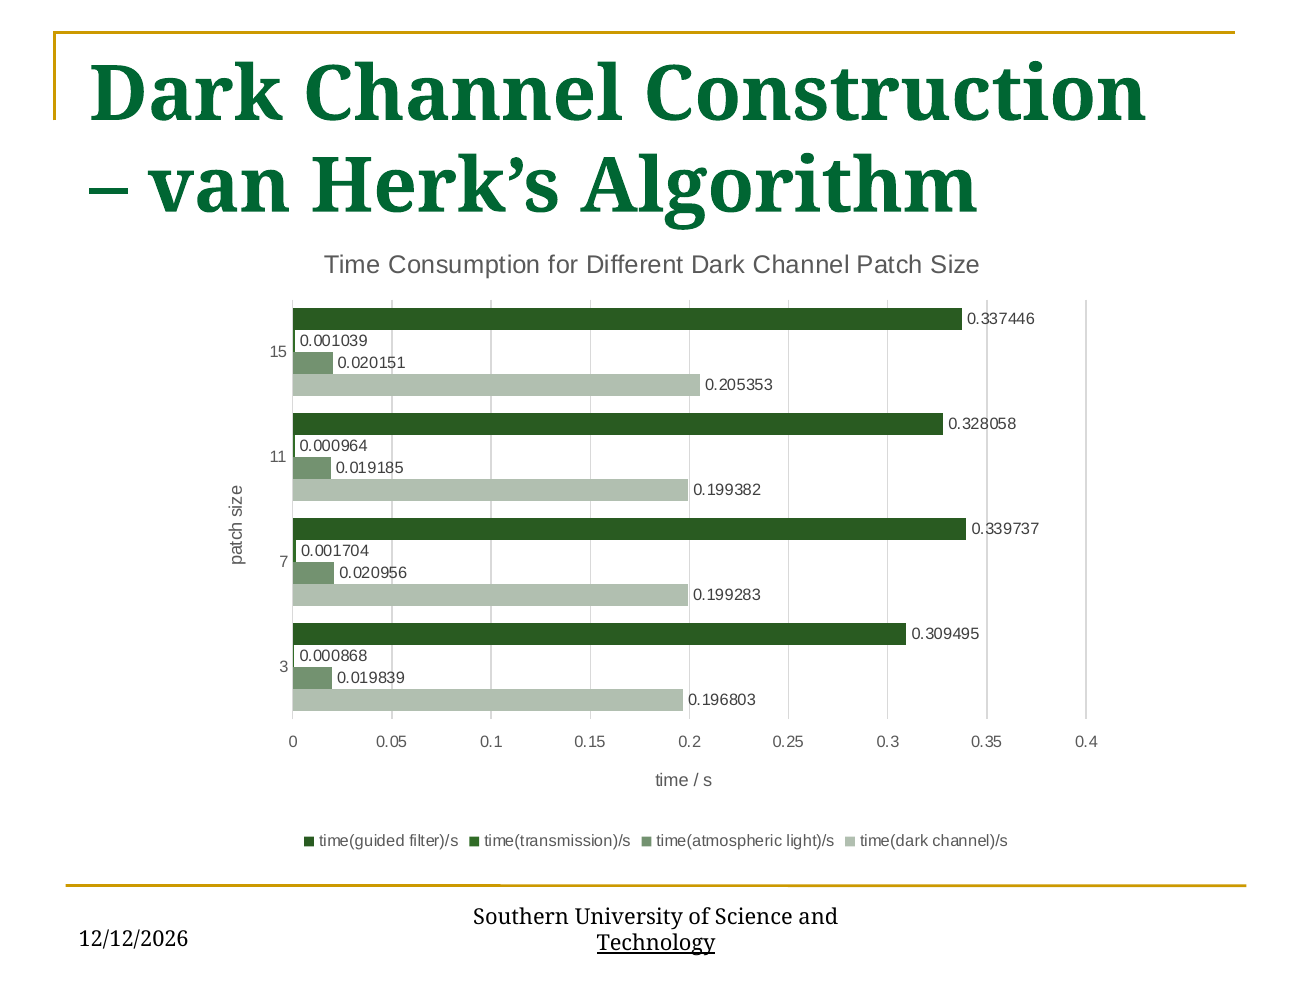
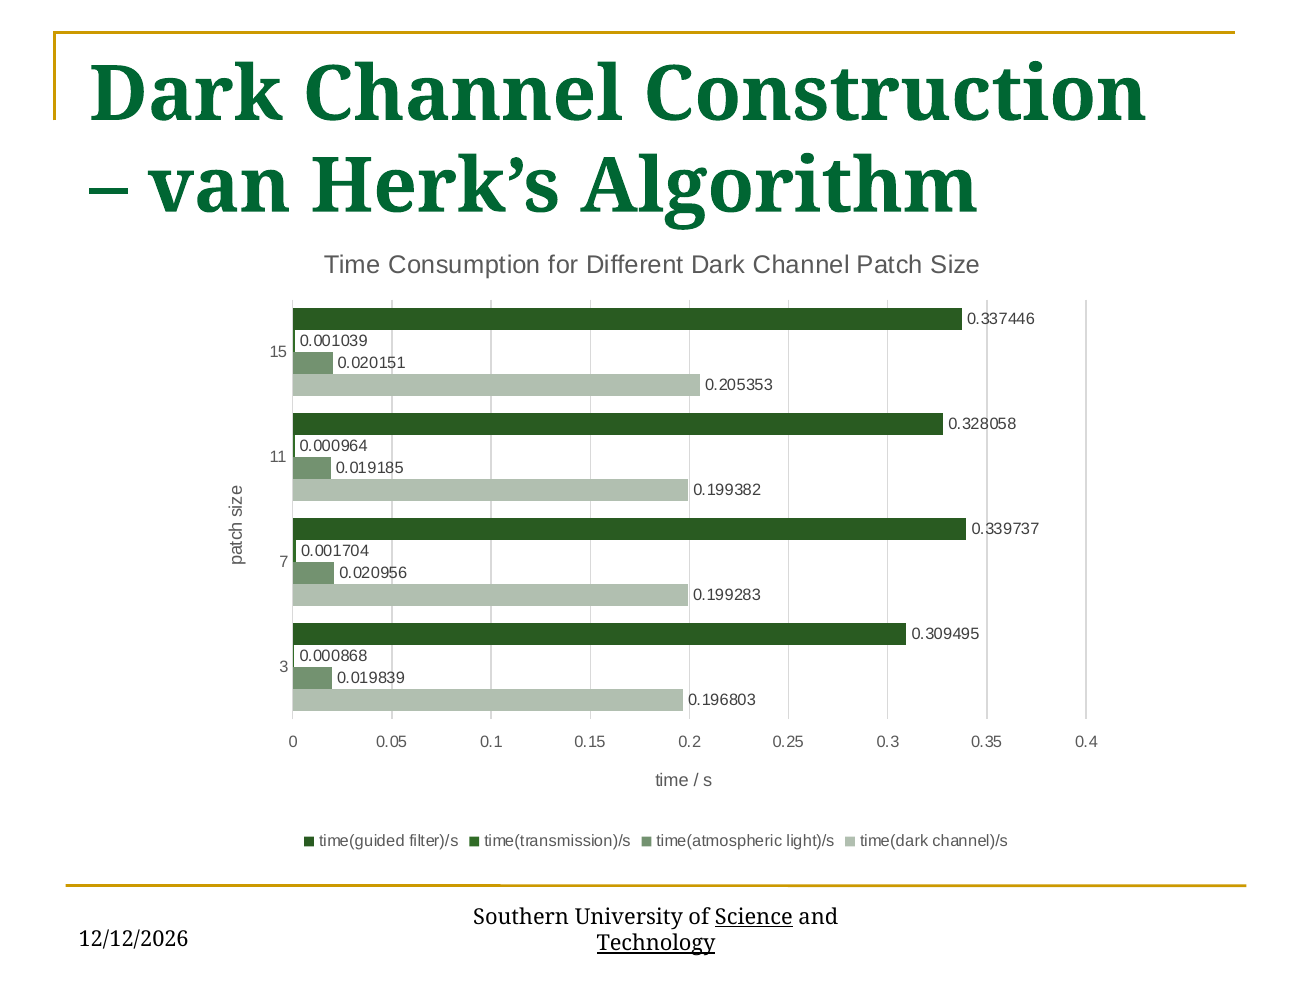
Science underline: none -> present (754, 917)
